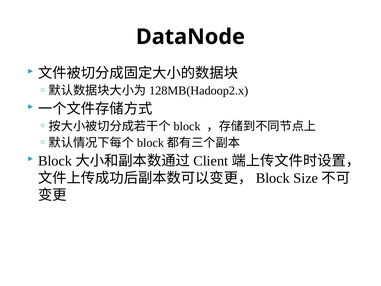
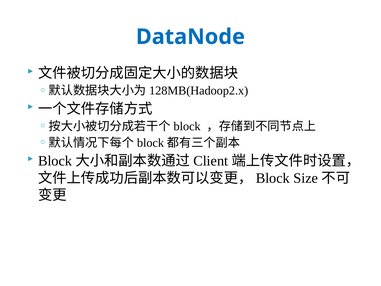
DataNode colour: black -> blue (190, 37)
